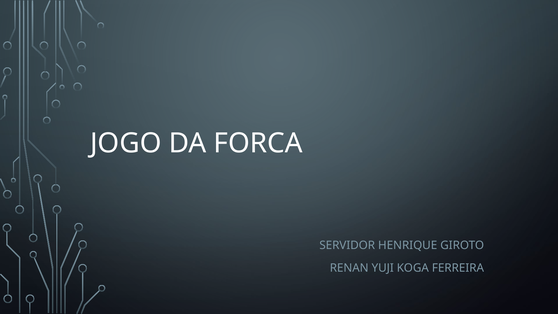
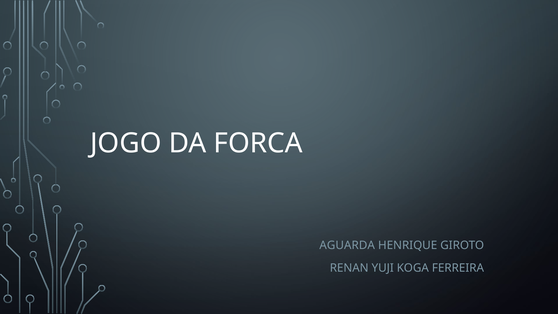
SERVIDOR: SERVIDOR -> AGUARDA (347, 245)
